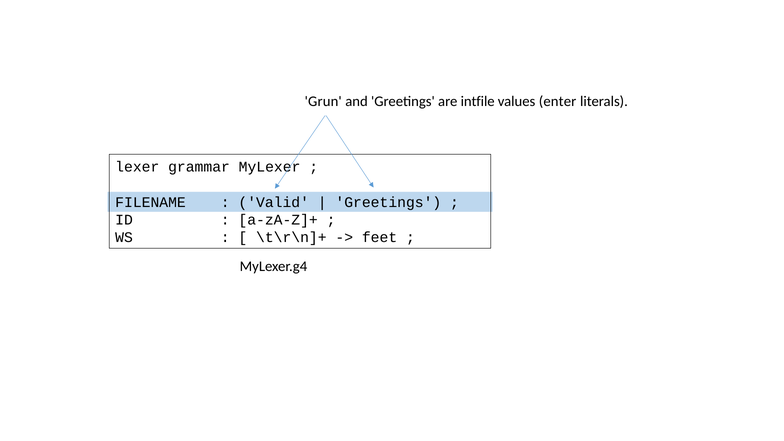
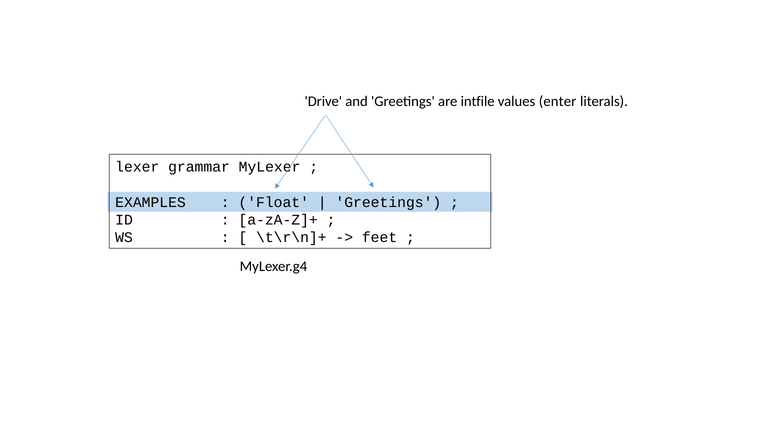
Grun: Grun -> Drive (323, 101)
FILENAME: FILENAME -> EXAMPLES (151, 202)
Valid: Valid -> Float (274, 202)
